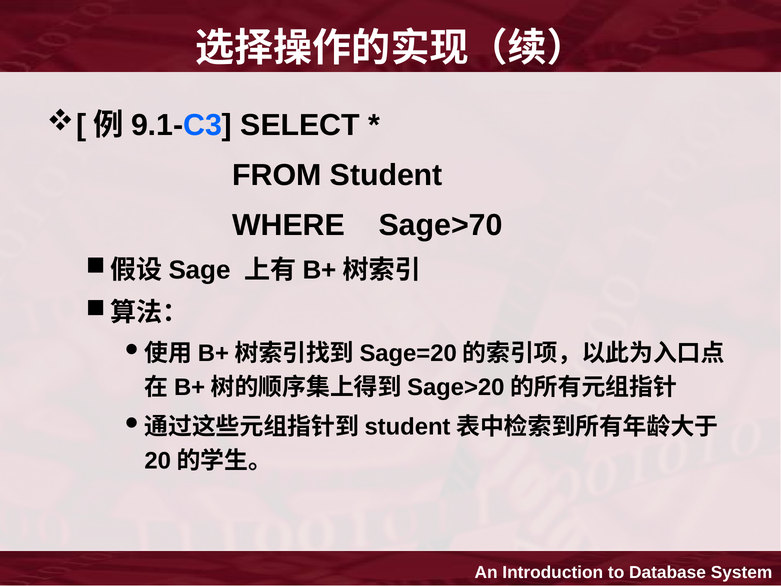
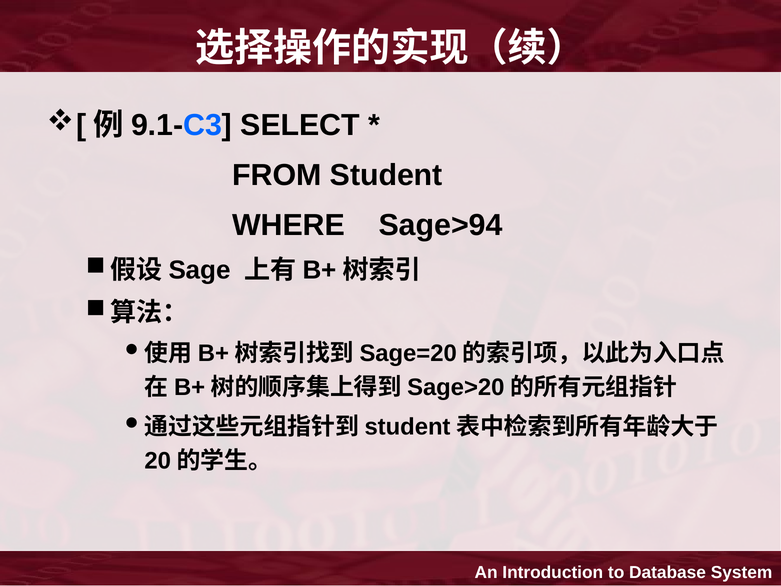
Sage>70: Sage>70 -> Sage>94 (441, 225)
